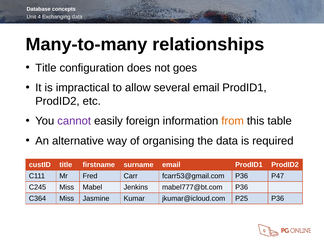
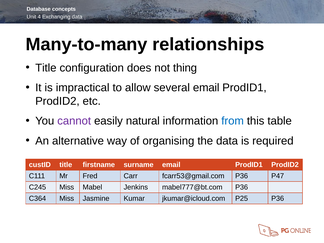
goes: goes -> thing (185, 68)
foreign: foreign -> natural (143, 121)
from colour: orange -> blue (233, 121)
